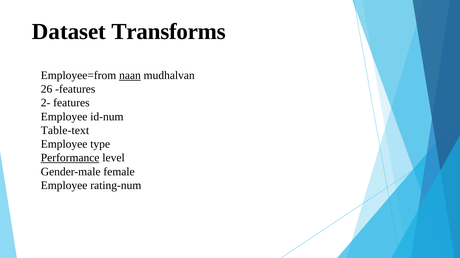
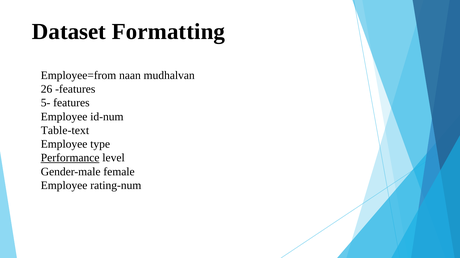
Transforms: Transforms -> Formatting (168, 32)
naan underline: present -> none (130, 76)
2-: 2- -> 5- (46, 103)
